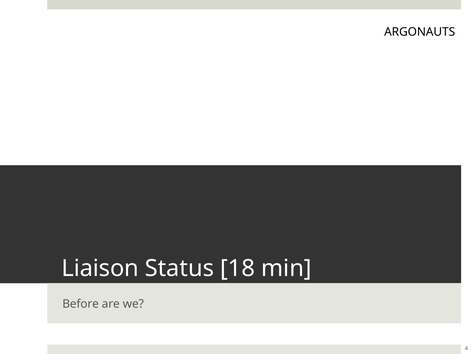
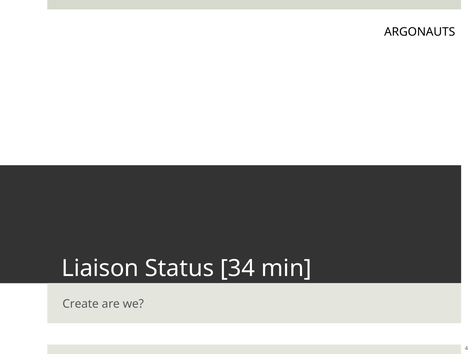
18: 18 -> 34 (238, 269)
Before: Before -> Create (81, 305)
